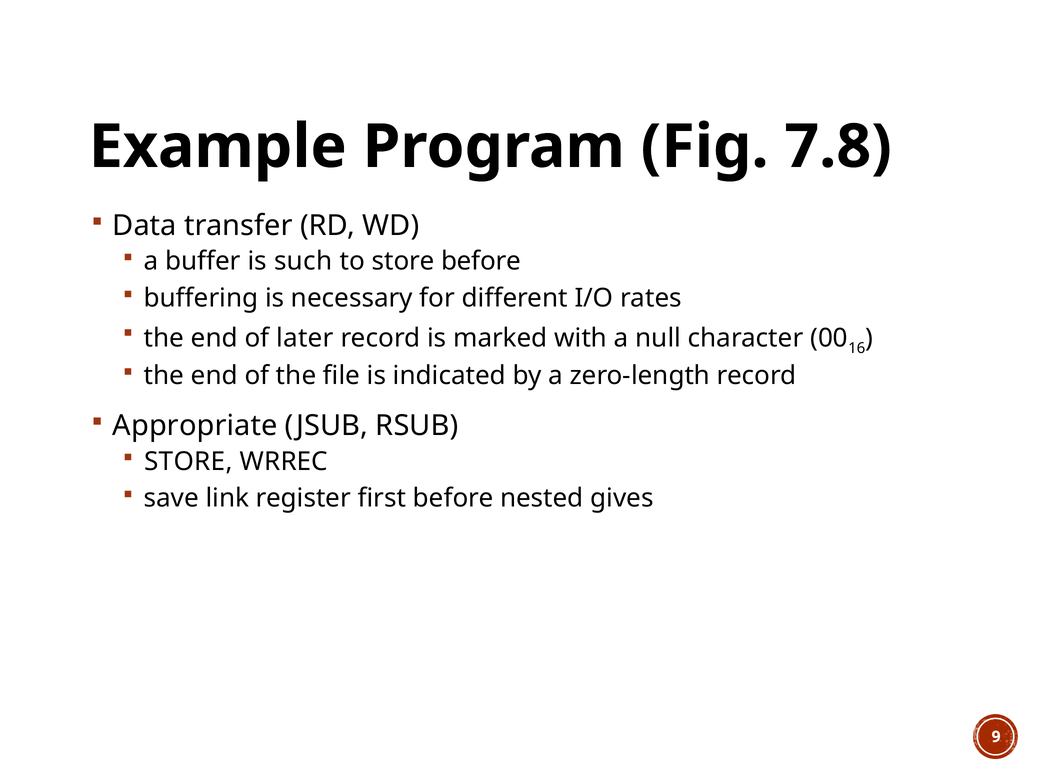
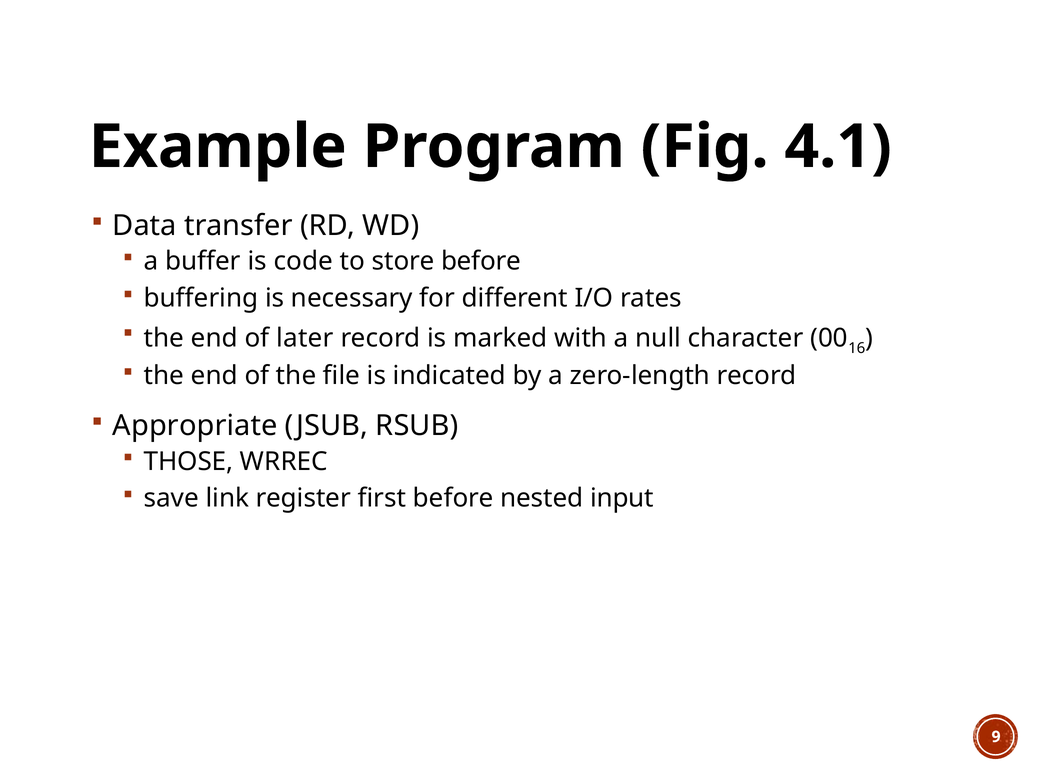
7.8: 7.8 -> 4.1 (838, 147)
such: such -> code (303, 261)
STORE: STORE -> THOSE (189, 461)
gives: gives -> input (622, 498)
